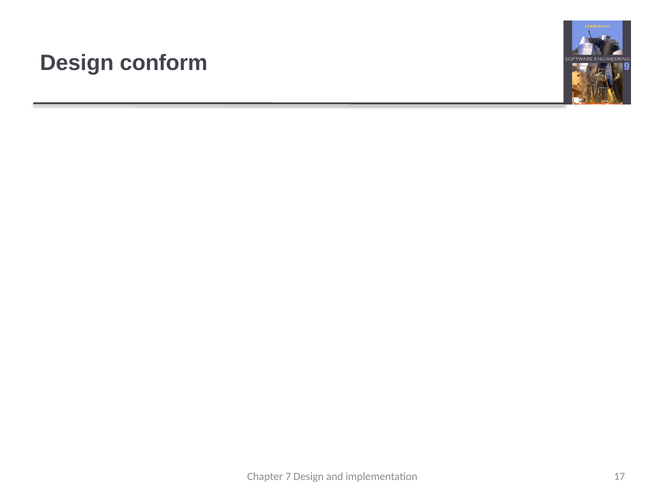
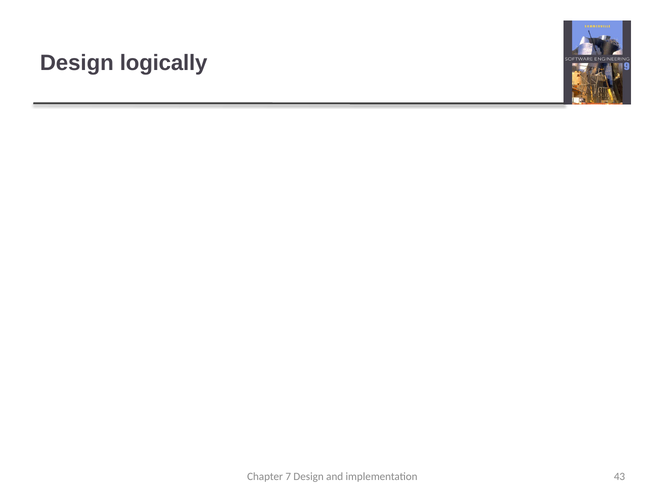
conform: conform -> logically (164, 63)
17: 17 -> 43 (619, 476)
